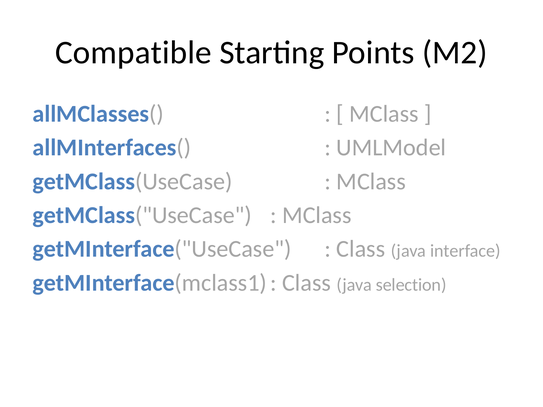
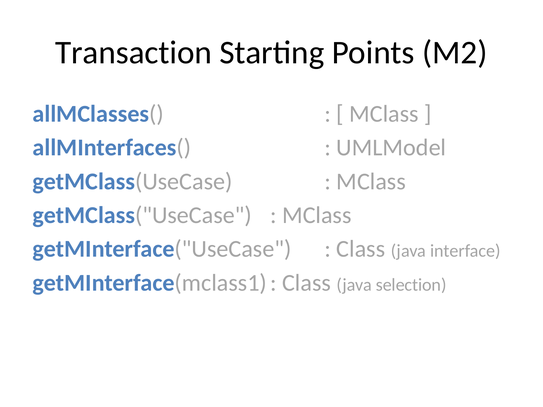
Compatible: Compatible -> Transaction (133, 53)
